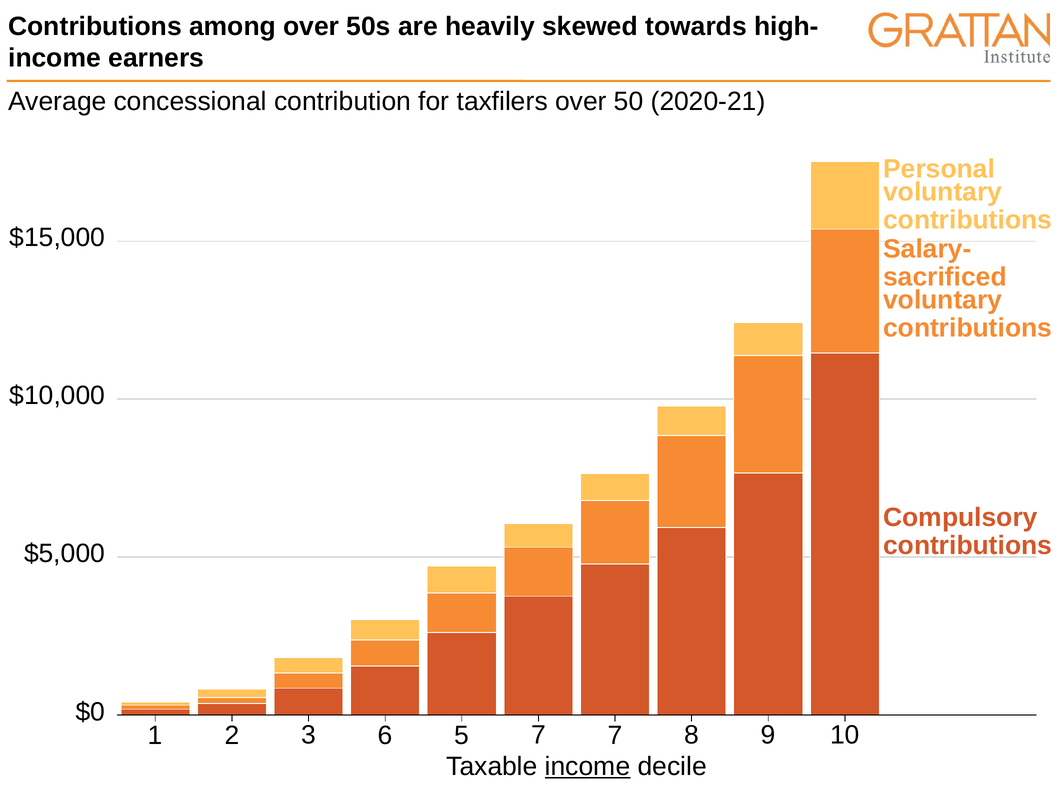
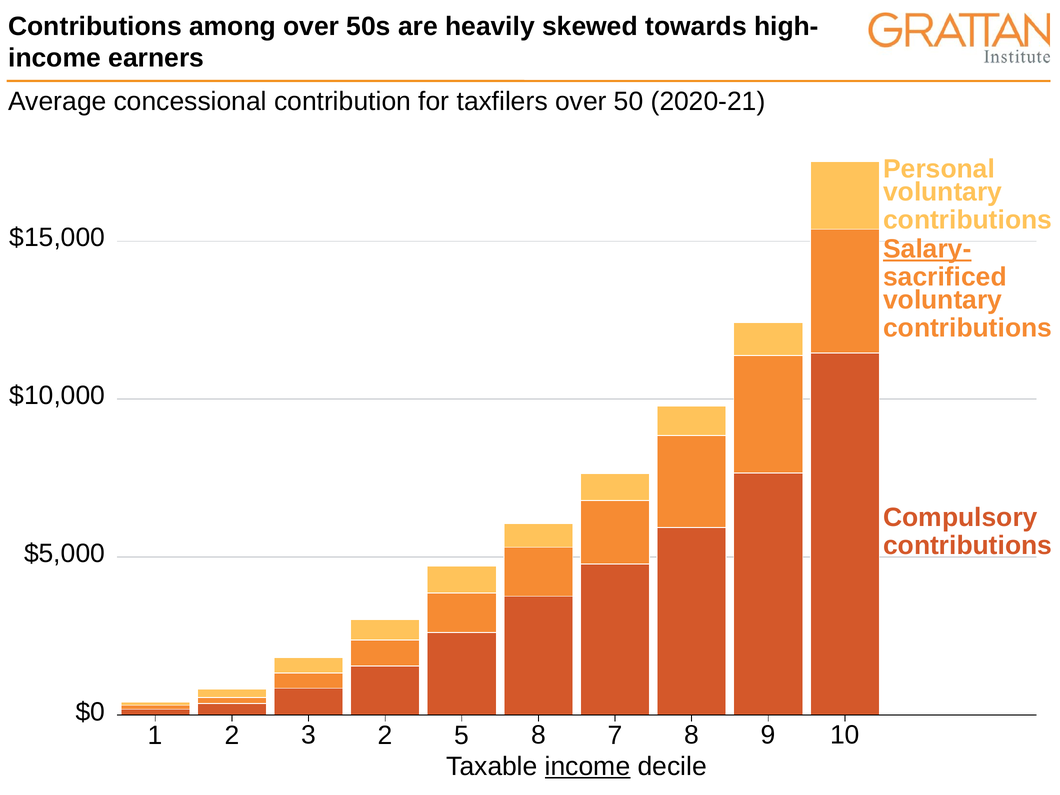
Salary- underline: none -> present (927, 249)
3 6: 6 -> 2 (385, 735)
5 7: 7 -> 8 (538, 735)
